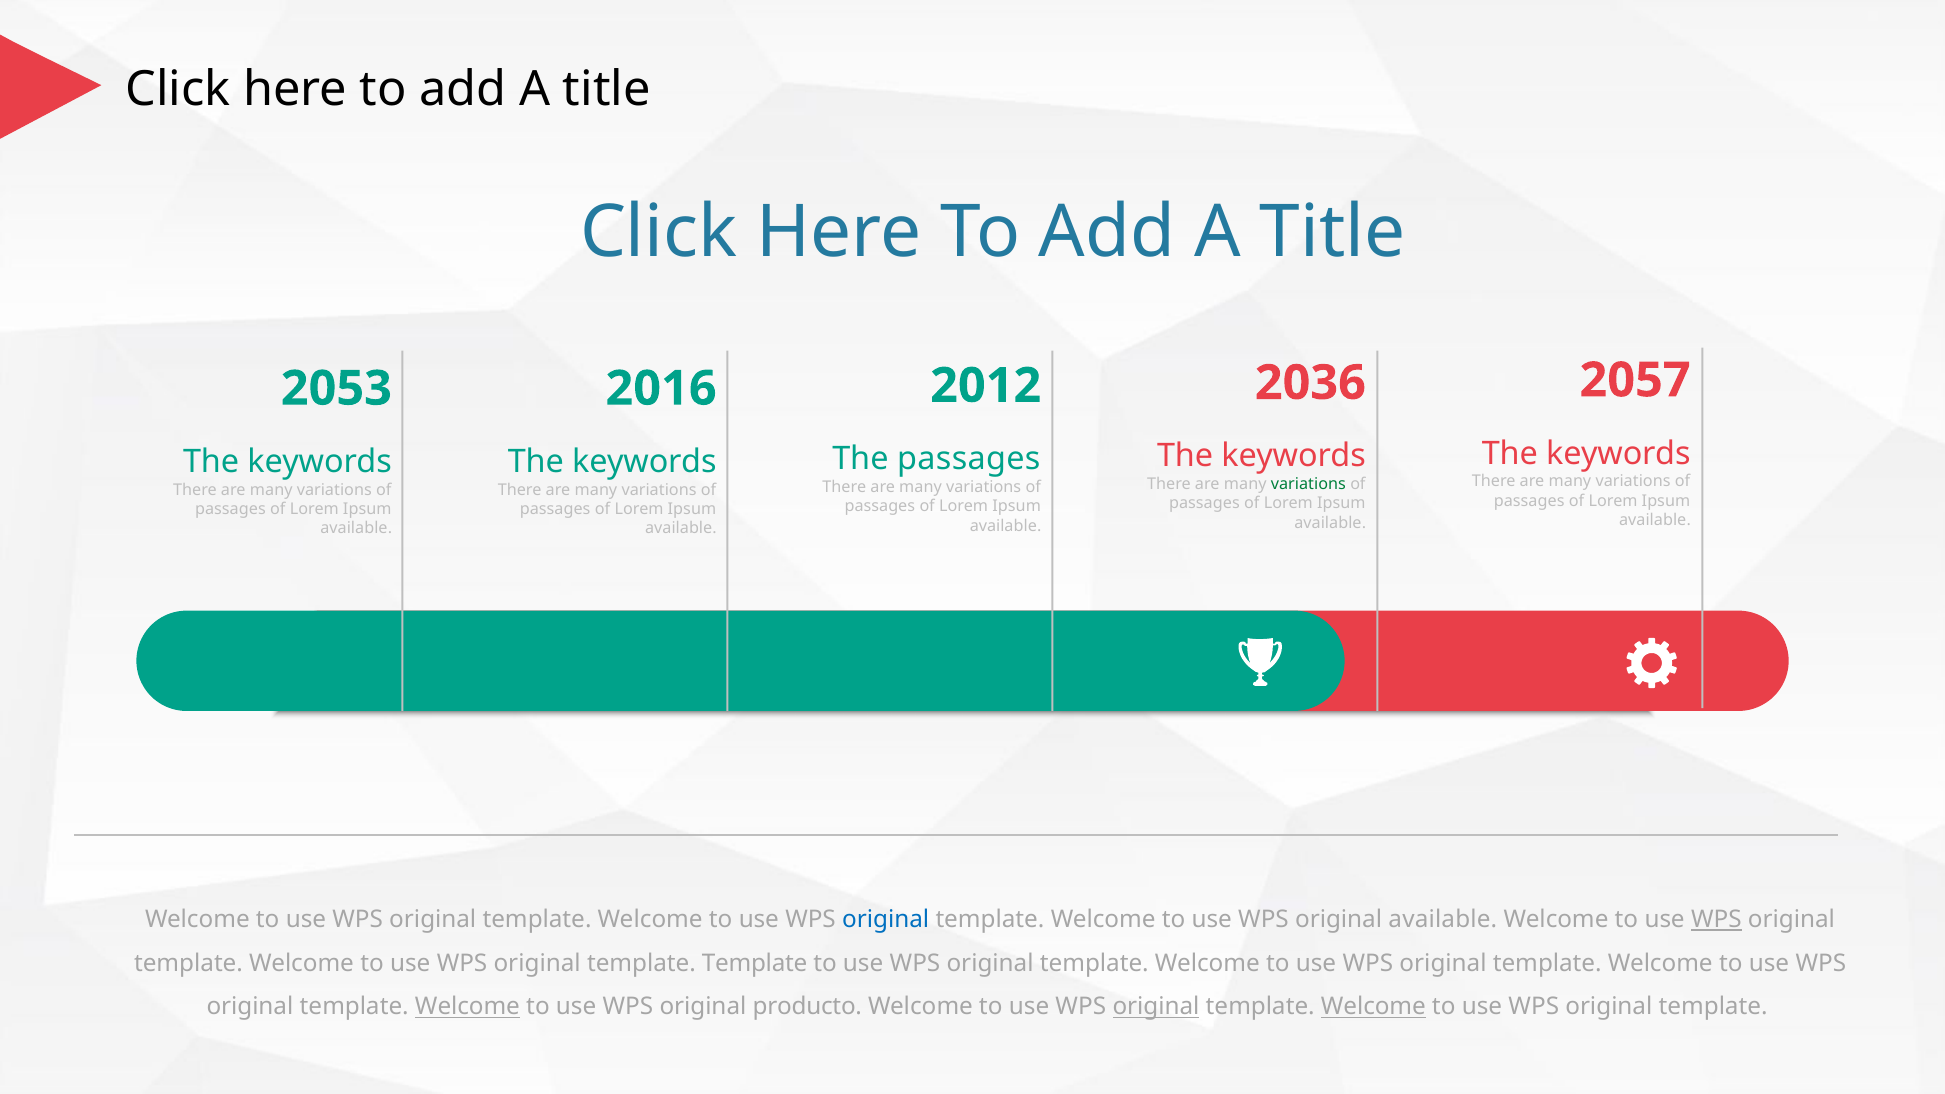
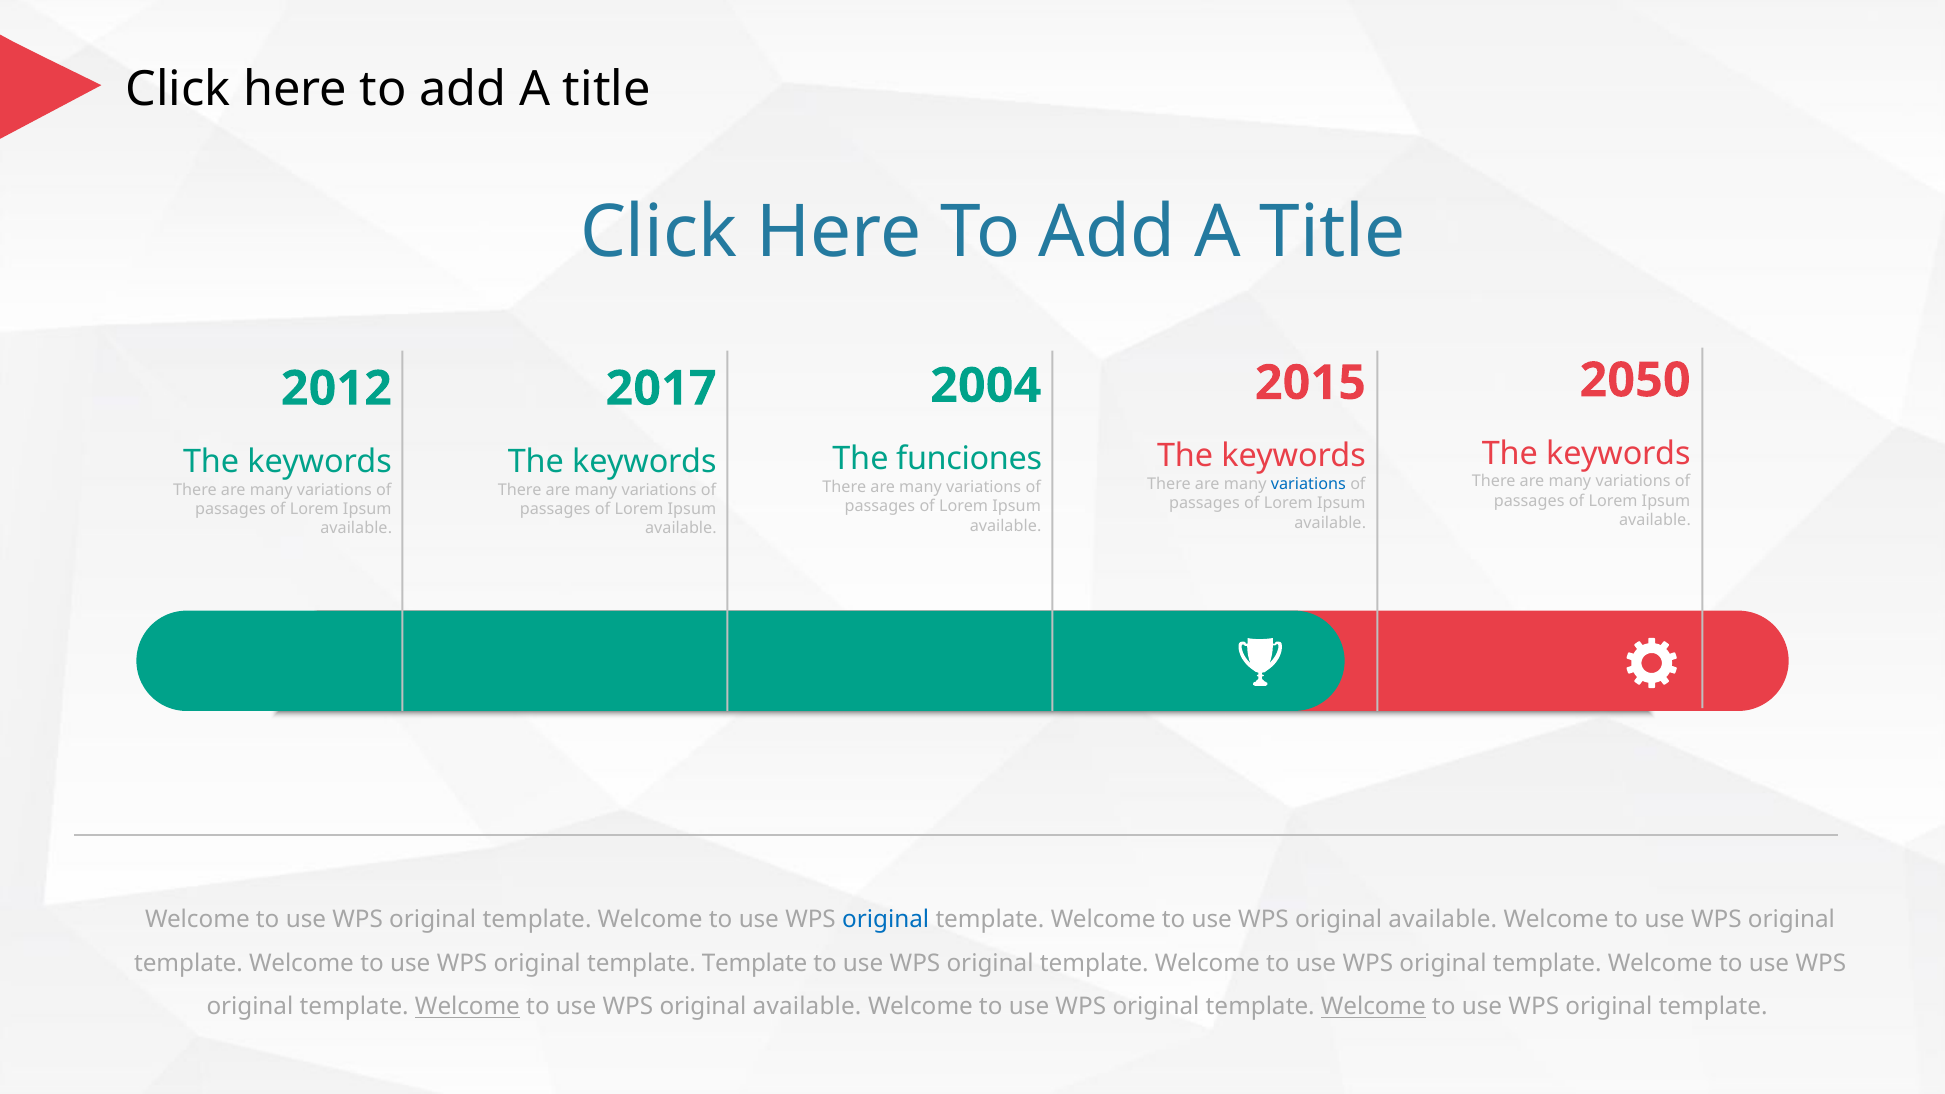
2057: 2057 -> 2050 (1635, 380)
2036: 2036 -> 2015 (1310, 383)
2012: 2012 -> 2004 (986, 386)
2053: 2053 -> 2012 (336, 389)
2016: 2016 -> 2017 (661, 389)
The passages: passages -> funciones (969, 459)
variations colour: green -> blue (1308, 484)
WPS underline: present -> none (1716, 919)
producto: producto -> available (807, 1007)
original underline: present -> none (1156, 1007)
